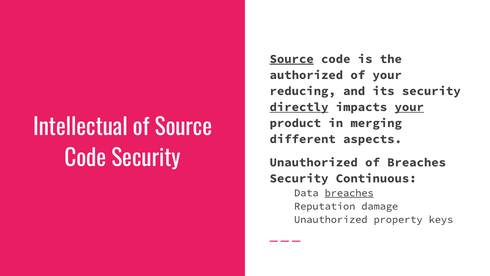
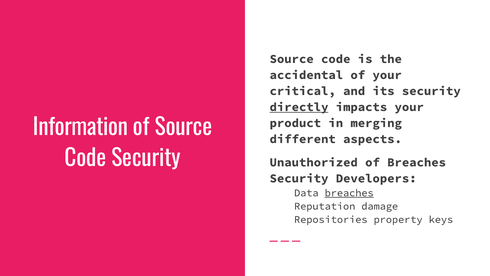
Source underline: present -> none (292, 59)
authorized: authorized -> accidental (306, 75)
reducing: reducing -> critical (303, 91)
your underline: present -> none (409, 107)
Intellectual: Intellectual -> Information (81, 127)
Continuous: Continuous -> Developers (376, 178)
Unauthorized: Unauthorized -> Repositories (331, 219)
